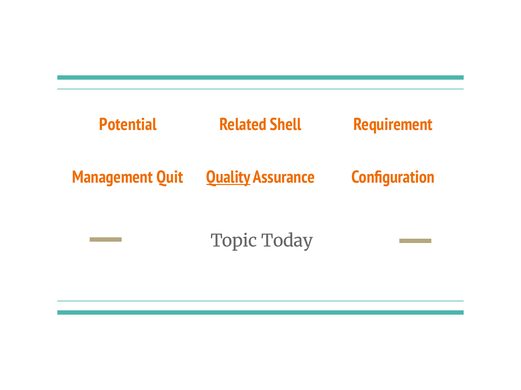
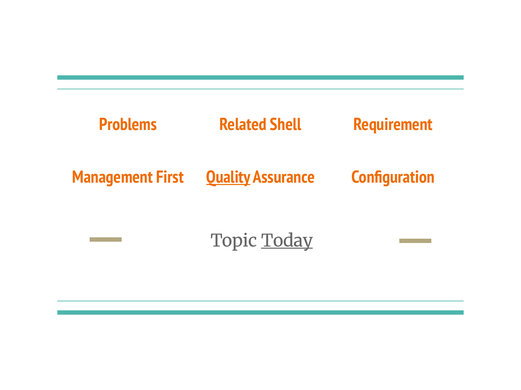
Potential: Potential -> Problems (128, 125)
Quit: Quit -> First (170, 177)
Today underline: none -> present (287, 241)
